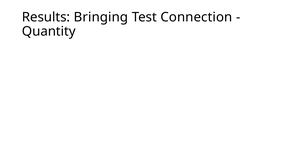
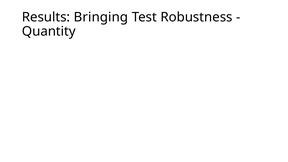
Connection: Connection -> Robustness (196, 17)
